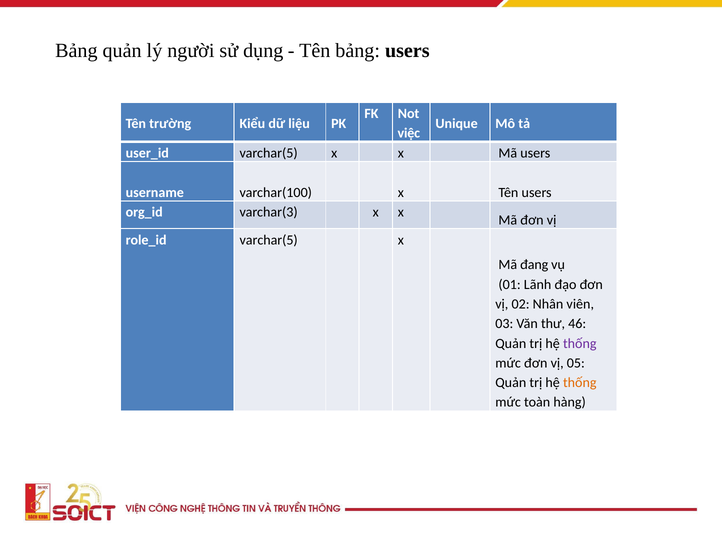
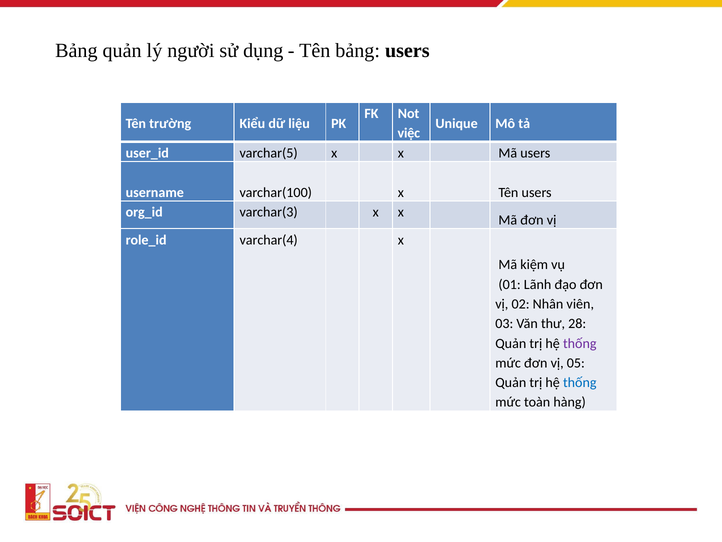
varchar(5: varchar(5 -> varchar(4 (269, 240)
đang: đang -> kiệm (534, 264)
46: 46 -> 28 (577, 323)
thống colour: orange -> blue (580, 382)
